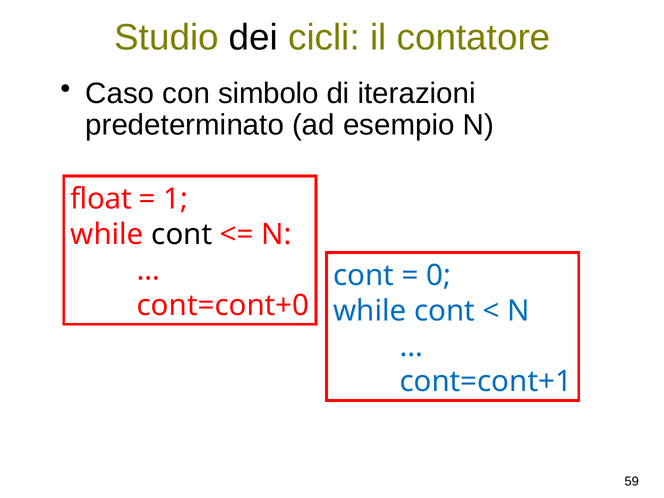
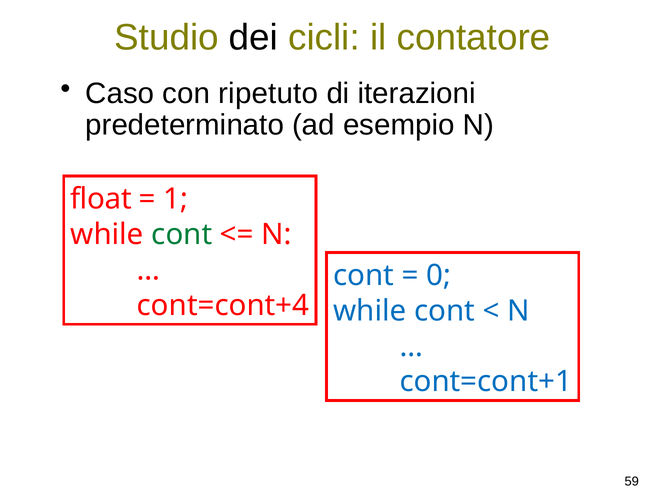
simbolo: simbolo -> ripetuto (268, 93)
cont colour: black -> green (182, 235)
cont=cont+0: cont=cont+0 -> cont=cont+4 (223, 305)
